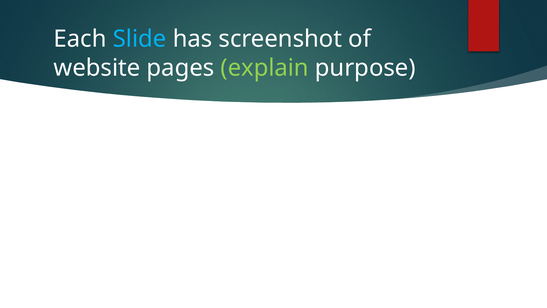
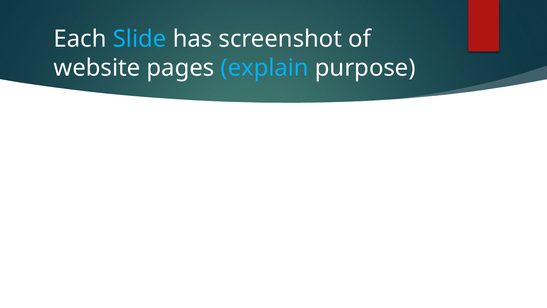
explain colour: light green -> light blue (265, 68)
